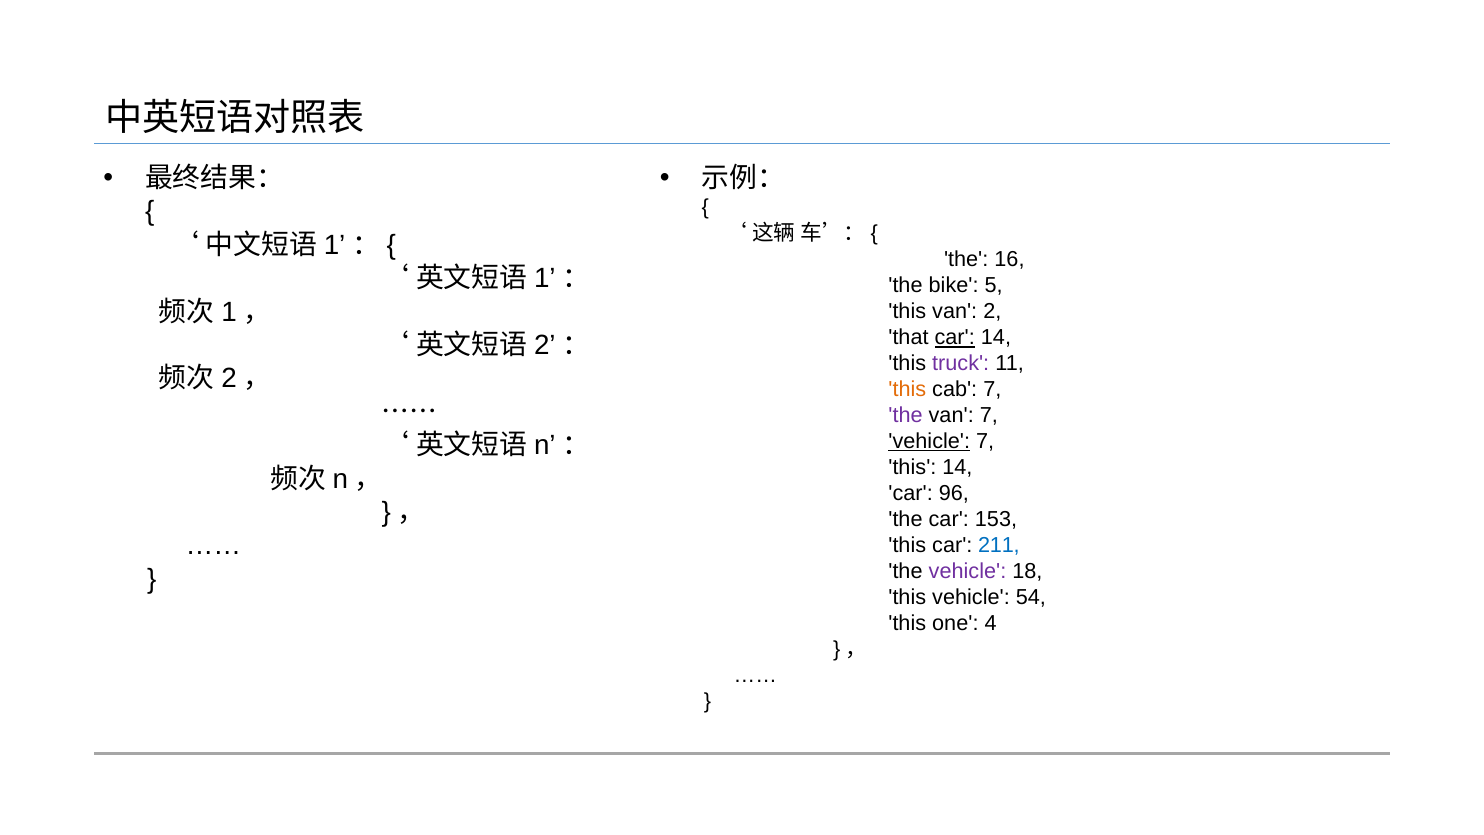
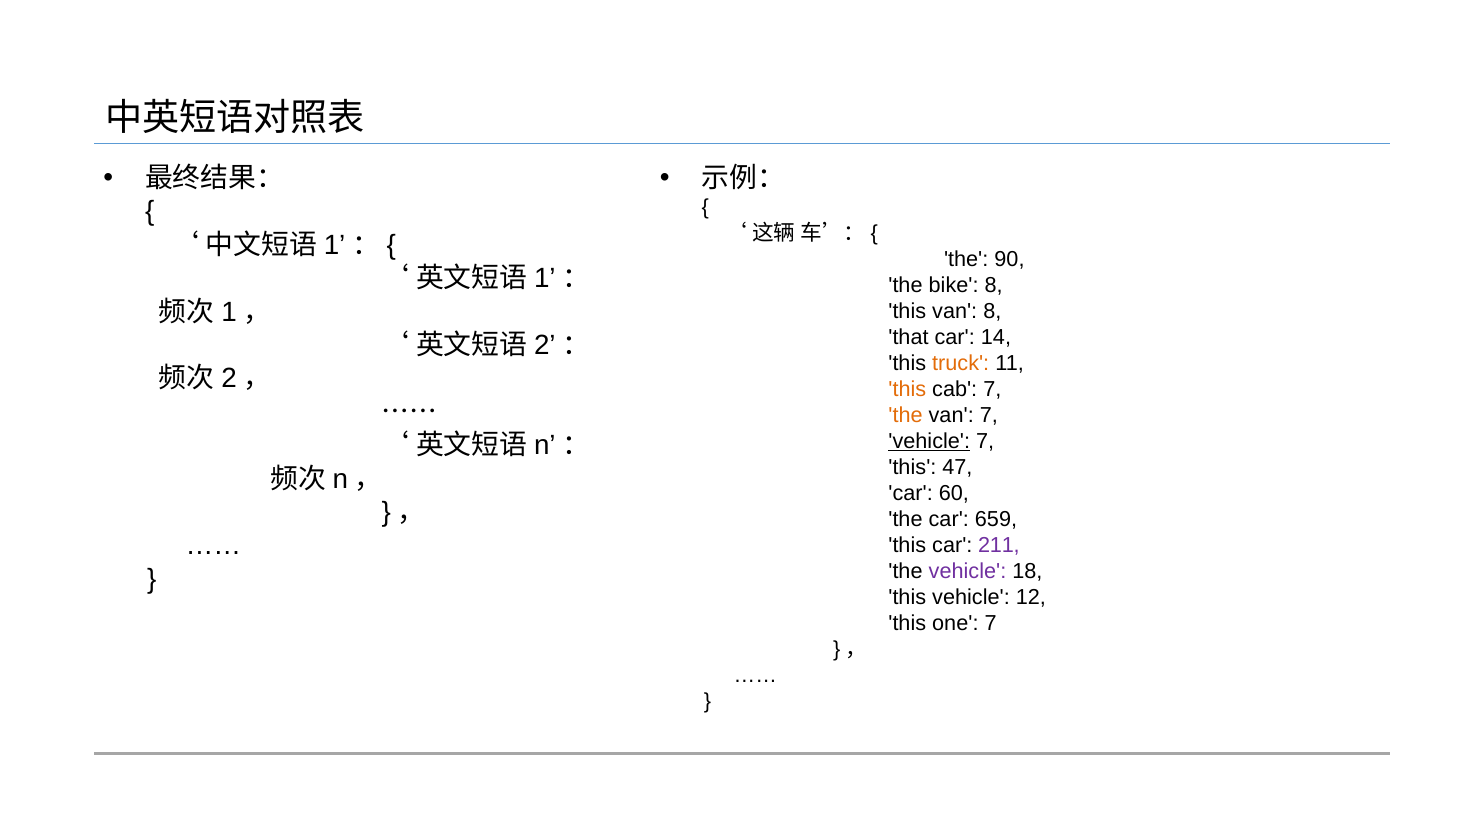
16: 16 -> 90 (1009, 259)
bike 5: 5 -> 8 (994, 285)
van 2: 2 -> 8 (992, 311)
car underline: present -> none (955, 337)
truck colour: purple -> orange (961, 363)
the colour: purple -> orange (906, 415)
this 14: 14 -> 47 (957, 467)
96: 96 -> 60 (954, 493)
153: 153 -> 659 (996, 519)
211 colour: blue -> purple (999, 545)
54: 54 -> 12 (1031, 597)
one 4: 4 -> 7 (991, 623)
